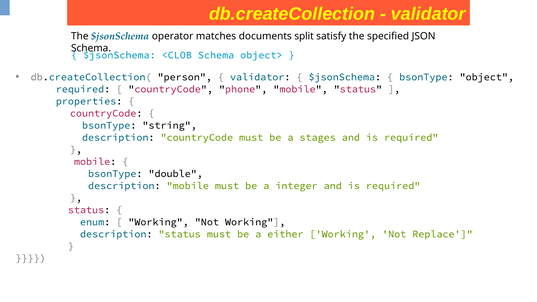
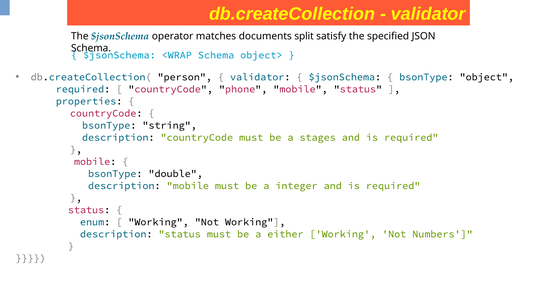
<CLOB: <CLOB -> <WRAP (177, 55)
Replace: Replace -> Numbers (442, 234)
